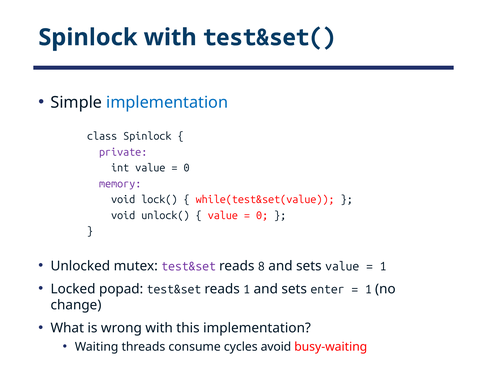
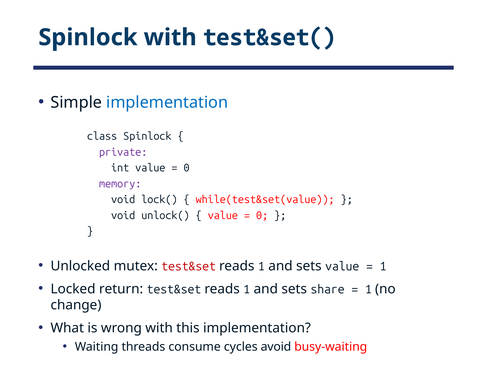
test&set colour: purple -> red (189, 267)
8: 8 -> 1 (261, 267)
popad: popad -> return (121, 289)
enter: enter -> share (328, 290)
